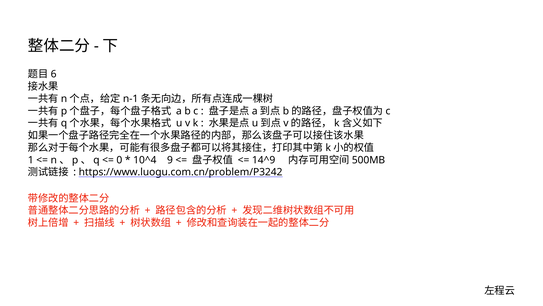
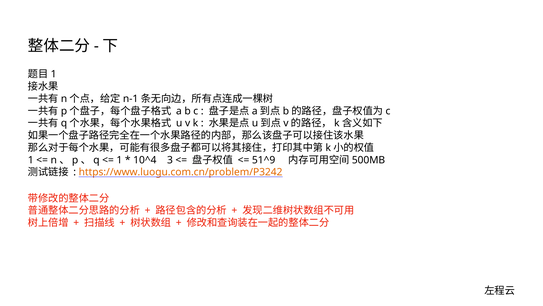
6: 6 -> 1 (54, 74)
0: 0 -> 1 (119, 160)
9: 9 -> 3 (170, 160)
14^9: 14^9 -> 51^9 (264, 160)
https://www.luogu.com.cn/problem/P3242 colour: black -> orange (181, 172)
